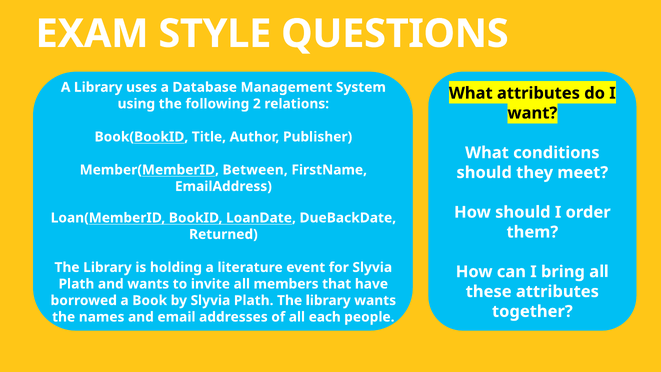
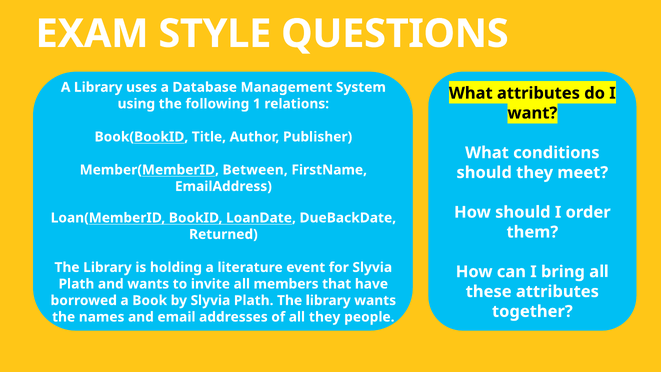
2: 2 -> 1 (257, 104)
all each: each -> they (325, 317)
